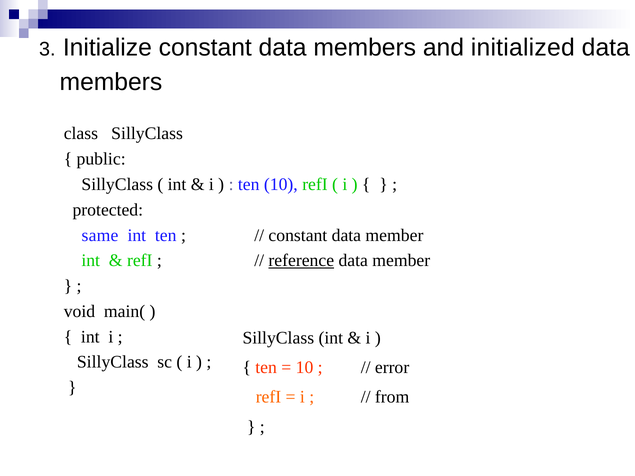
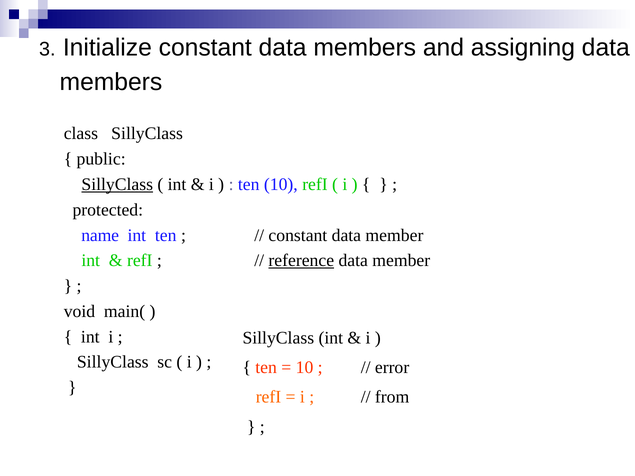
initialized: initialized -> assigning (523, 48)
SillyClass underline: none -> present (117, 185)
same: same -> name (100, 235)
